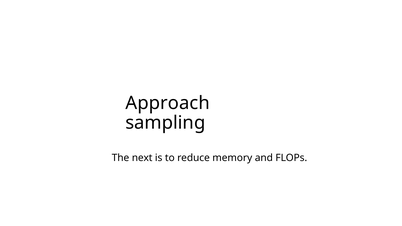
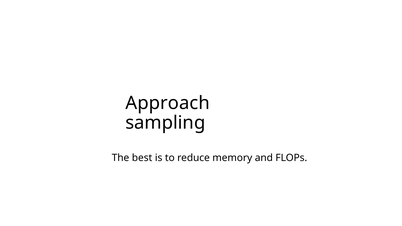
next: next -> best (142, 158)
